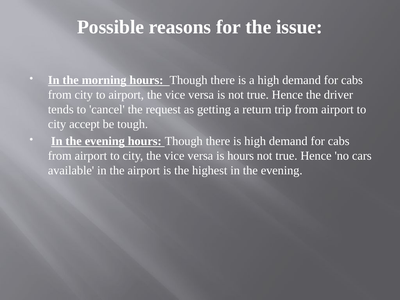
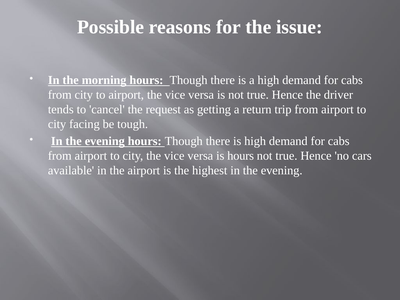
accept: accept -> facing (84, 124)
